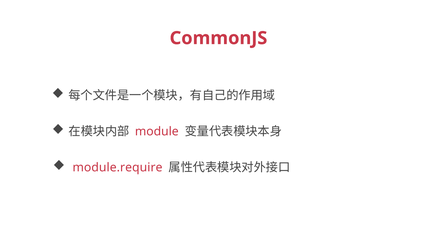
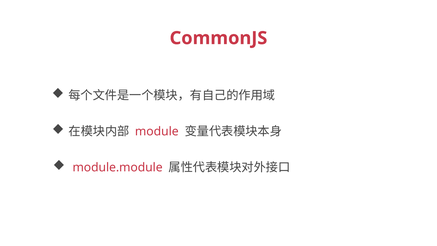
module.require: module.require -> module.module (118, 167)
